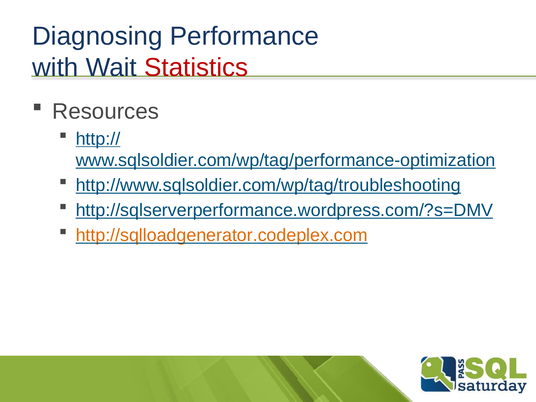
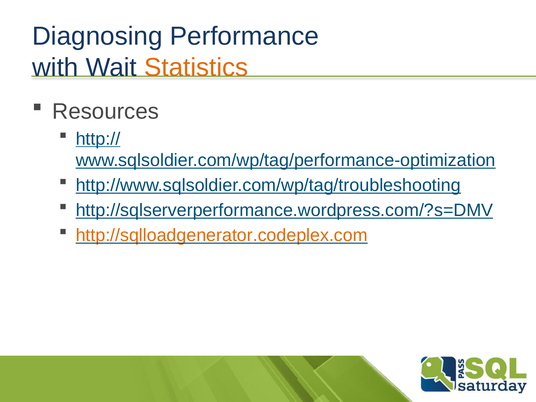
Statistics colour: red -> orange (196, 67)
